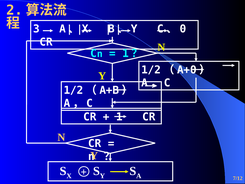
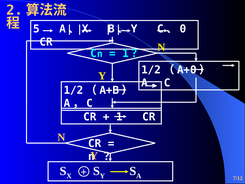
3: 3 -> 5 (36, 29)
